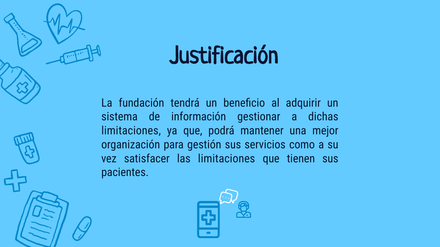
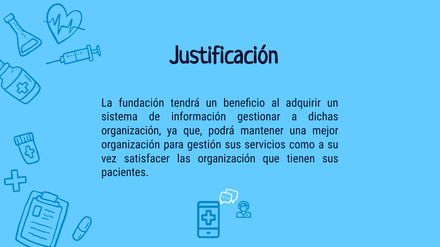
limitaciones: limitaciones -> organización (131, 131)
las limitaciones: limitaciones -> organización (227, 159)
